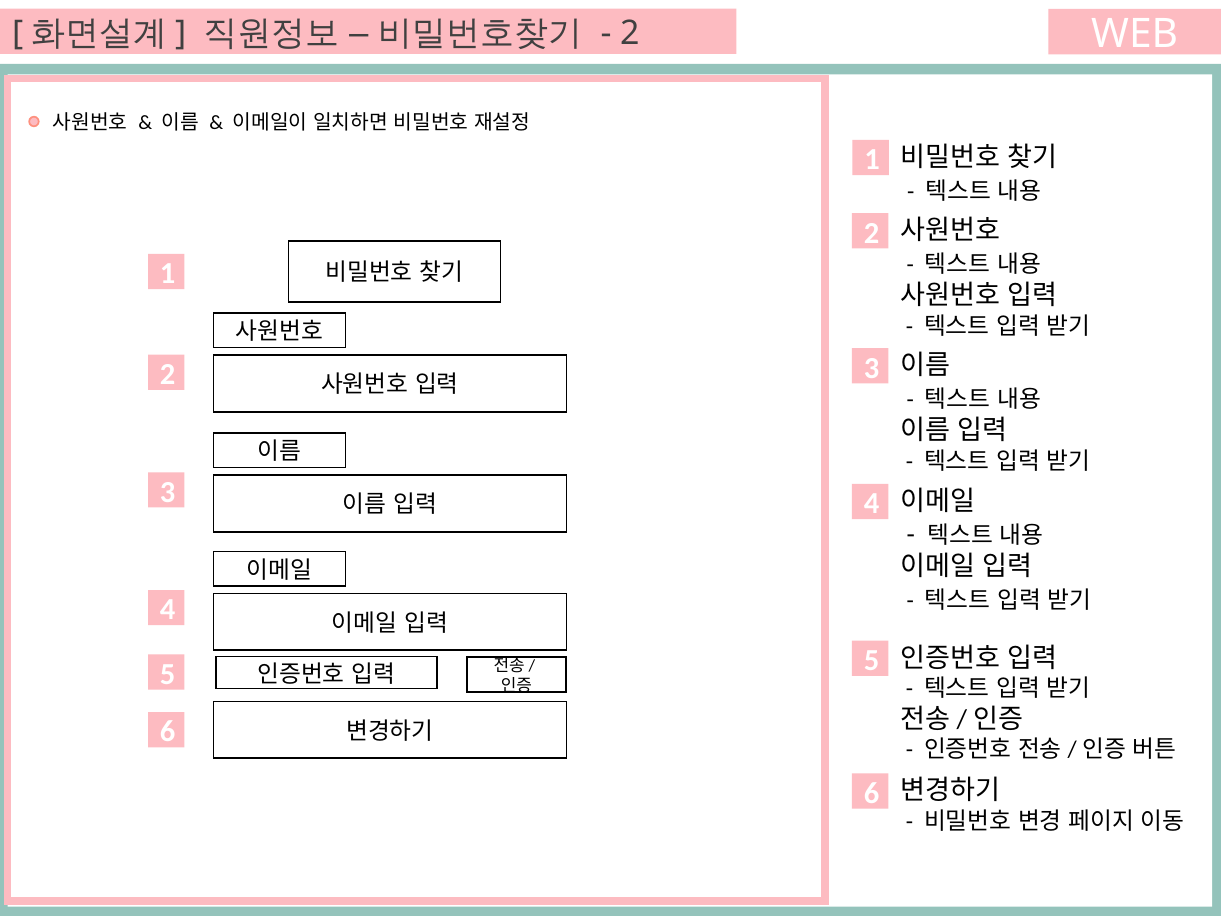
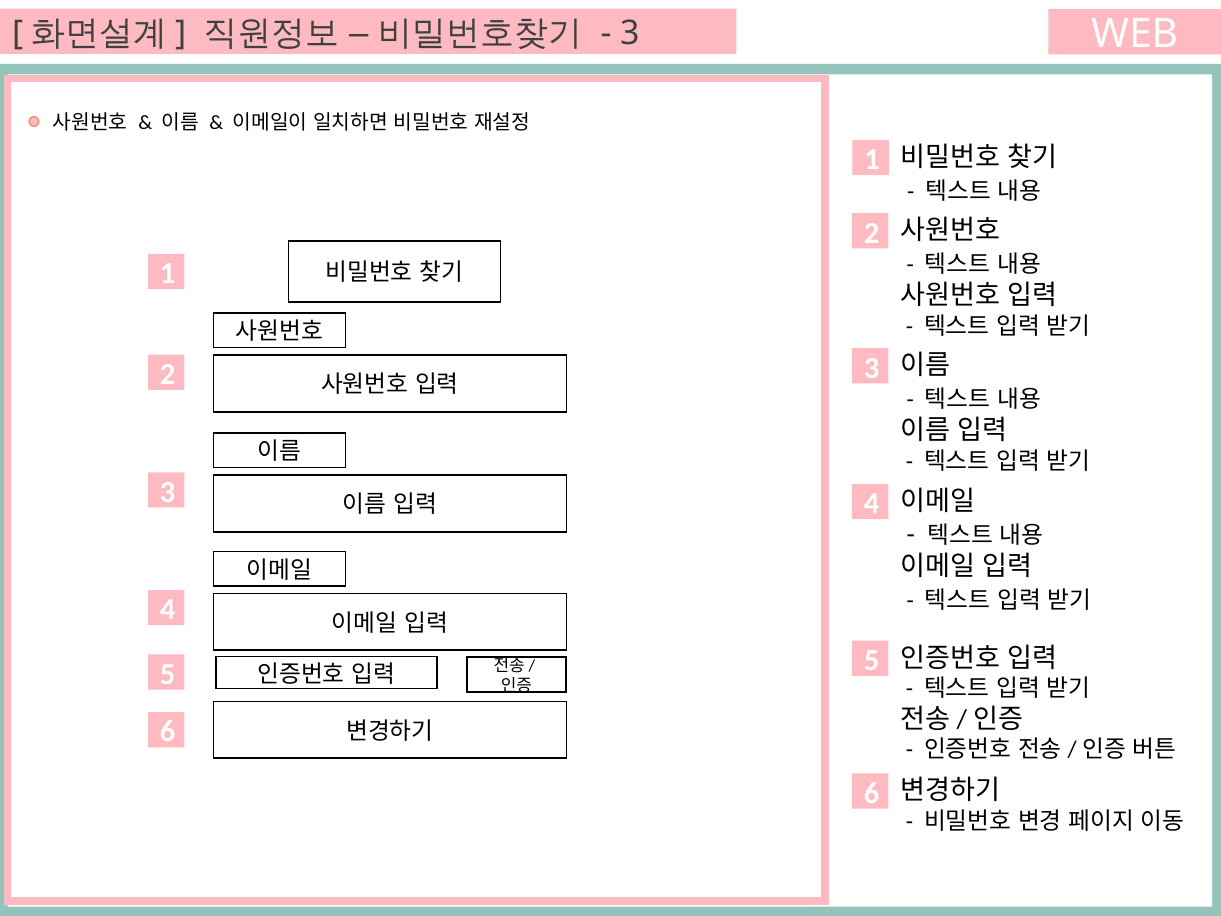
2: 2 -> 3 (630, 34)
